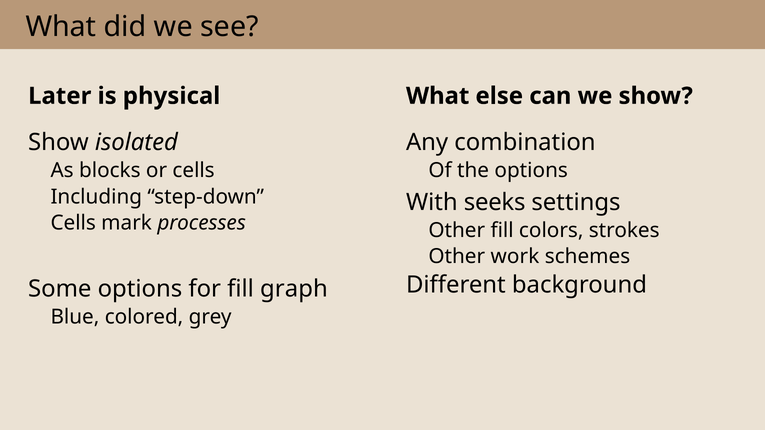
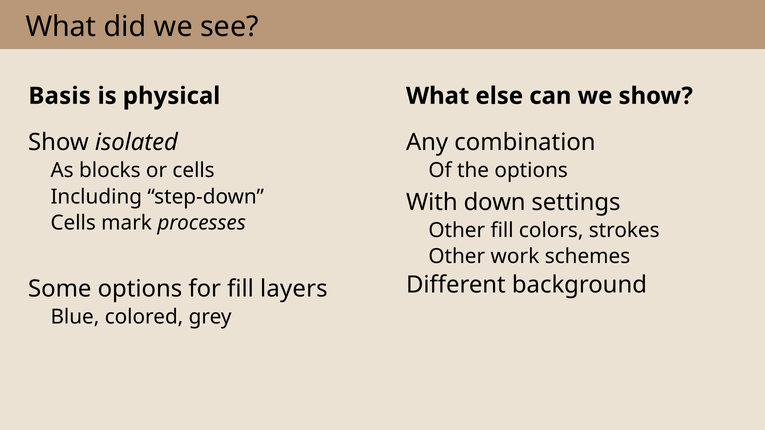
Later: Later -> Basis (60, 96)
seeks: seeks -> down (495, 202)
graph: graph -> layers (294, 289)
